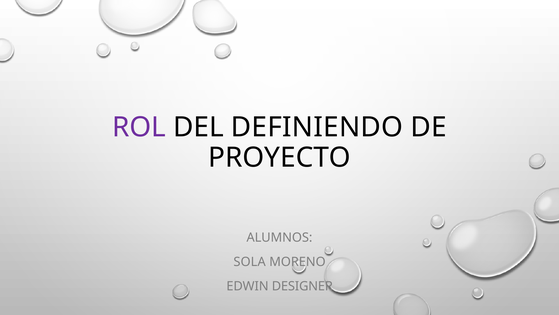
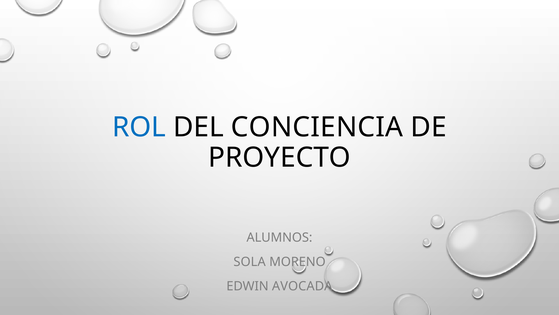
ROL colour: purple -> blue (139, 127)
DEFINIENDO: DEFINIENDO -> CONCIENCIA (317, 127)
DESIGNER: DESIGNER -> AVOCADA (302, 286)
